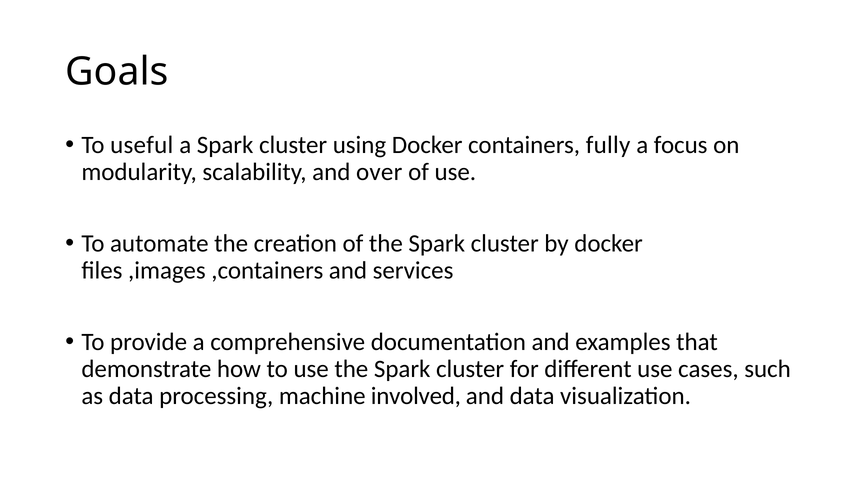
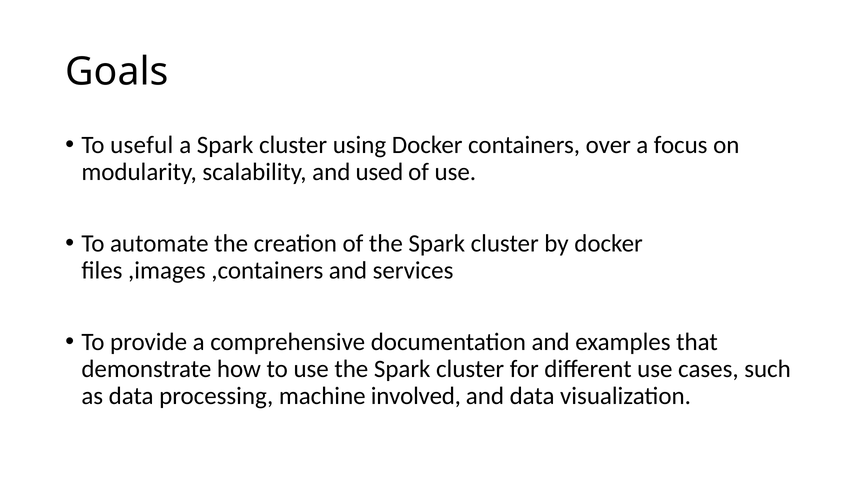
fully: fully -> over (608, 145)
over: over -> used (379, 172)
